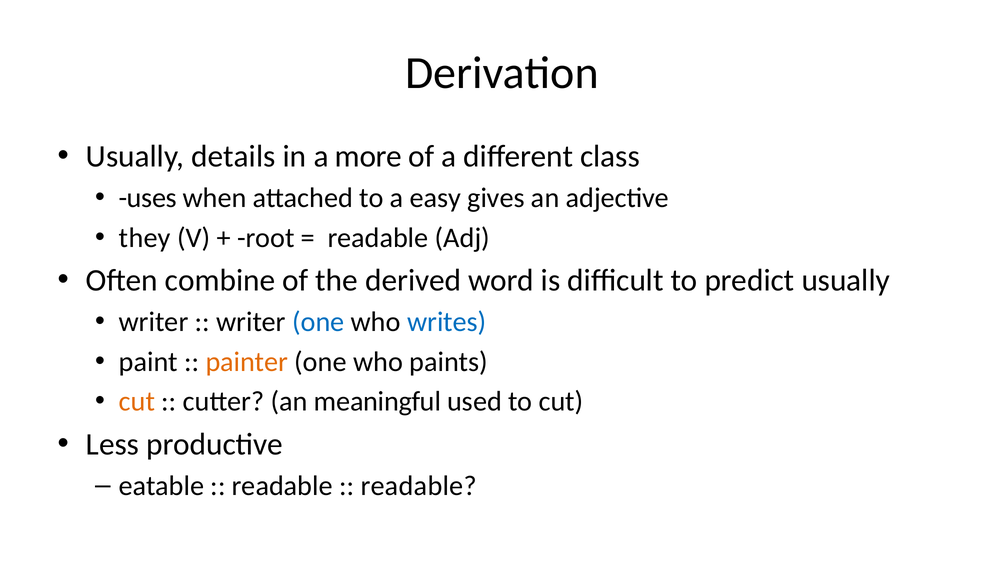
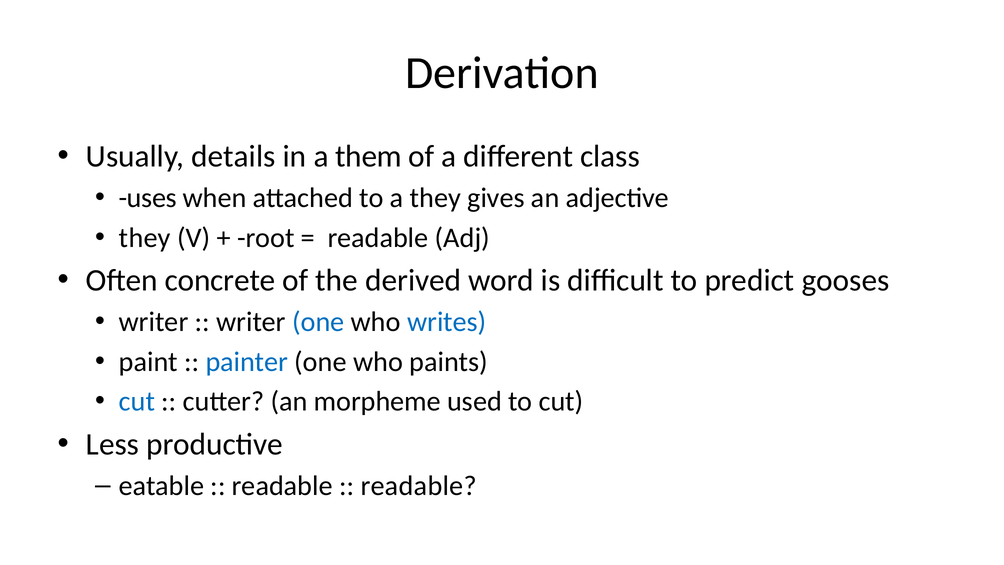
more: more -> them (369, 157)
a easy: easy -> they (435, 198)
combine: combine -> concrete (220, 280)
predict usually: usually -> gooses (846, 280)
painter colour: orange -> blue (247, 362)
cut colour: orange -> blue (137, 401)
meaningful: meaningful -> morpheme (377, 401)
